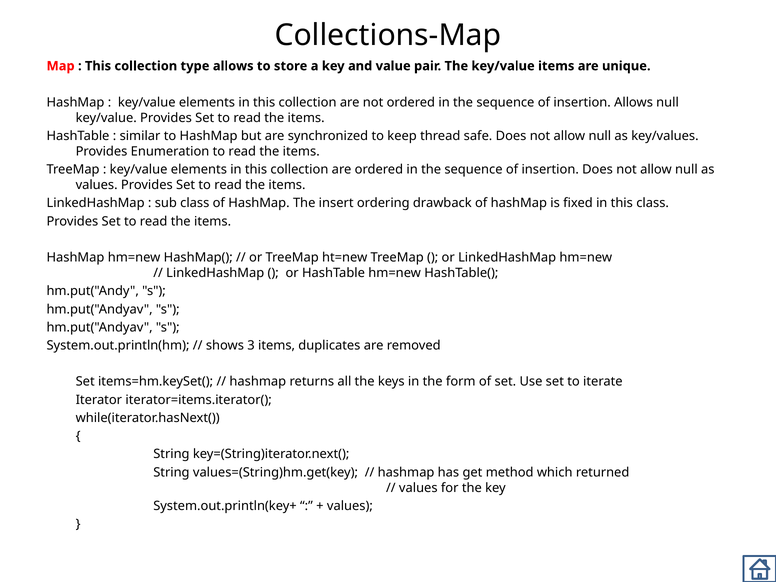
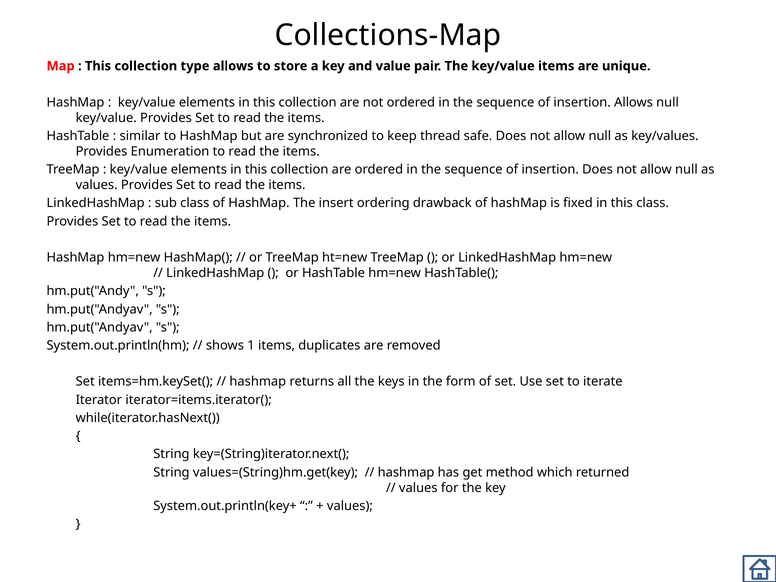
3: 3 -> 1 (251, 345)
